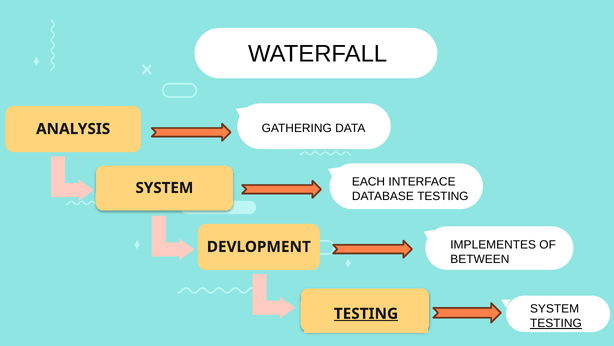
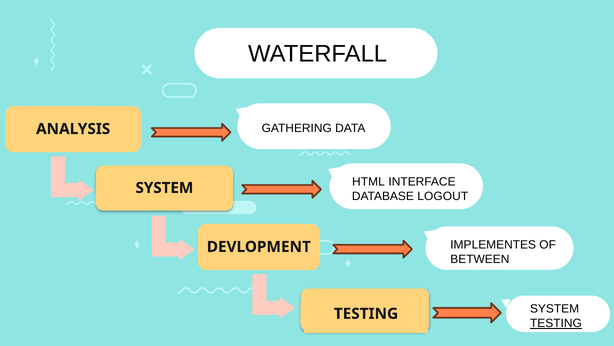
EACH: EACH -> HTML (368, 181)
DATABASE TESTING: TESTING -> LOGOUT (443, 196)
TESTING underline: present -> none (366, 313)
